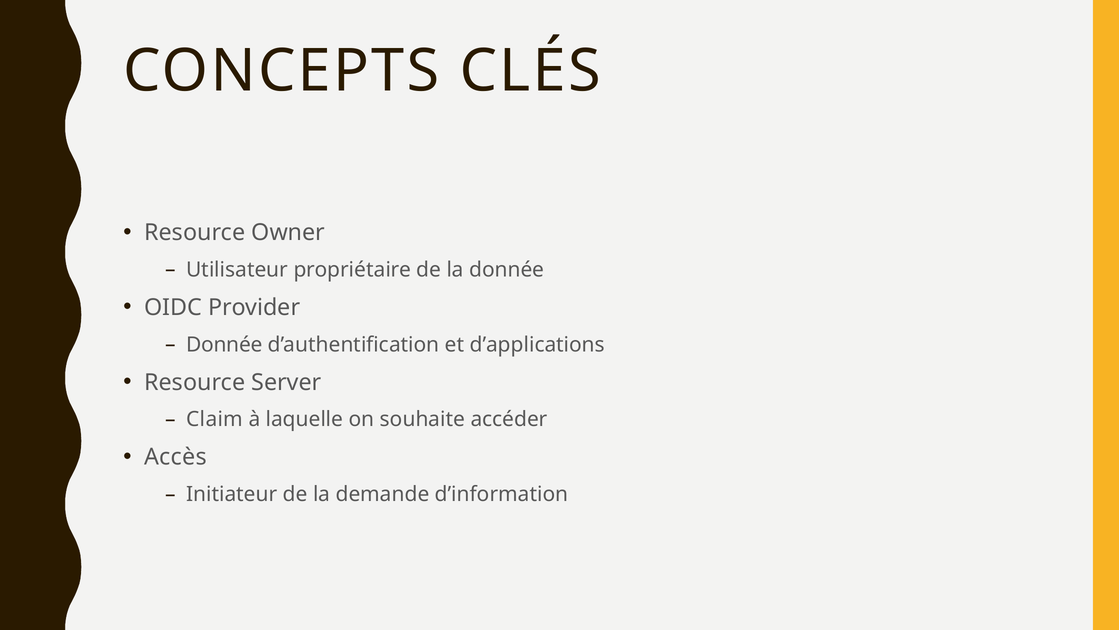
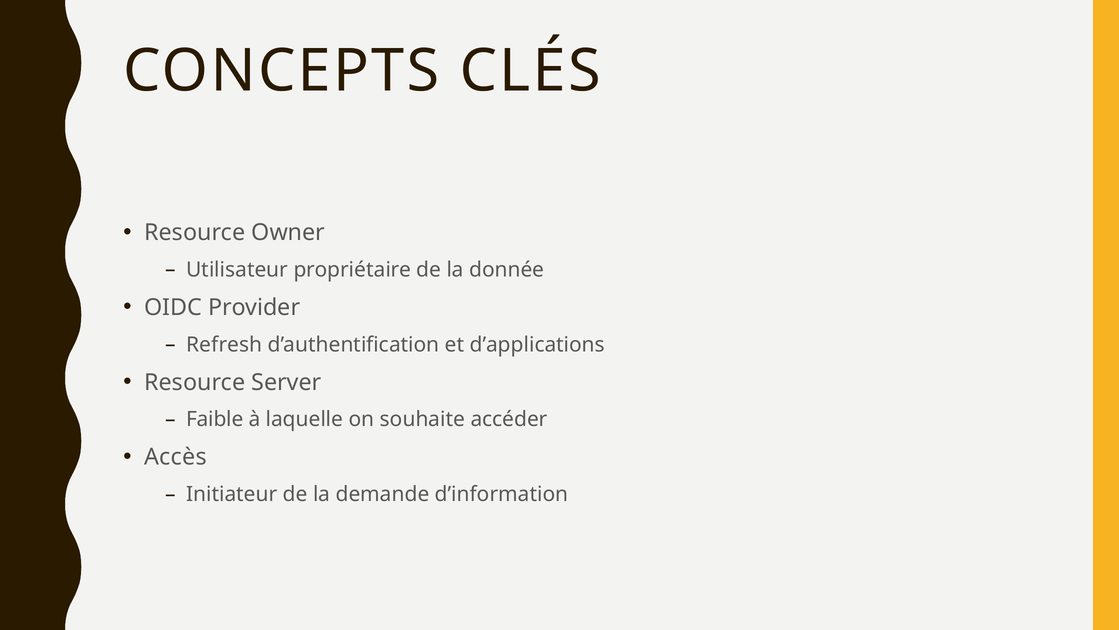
Donnée: Donnée -> Refresh (224, 344)
Claim: Claim -> Faible (215, 419)
